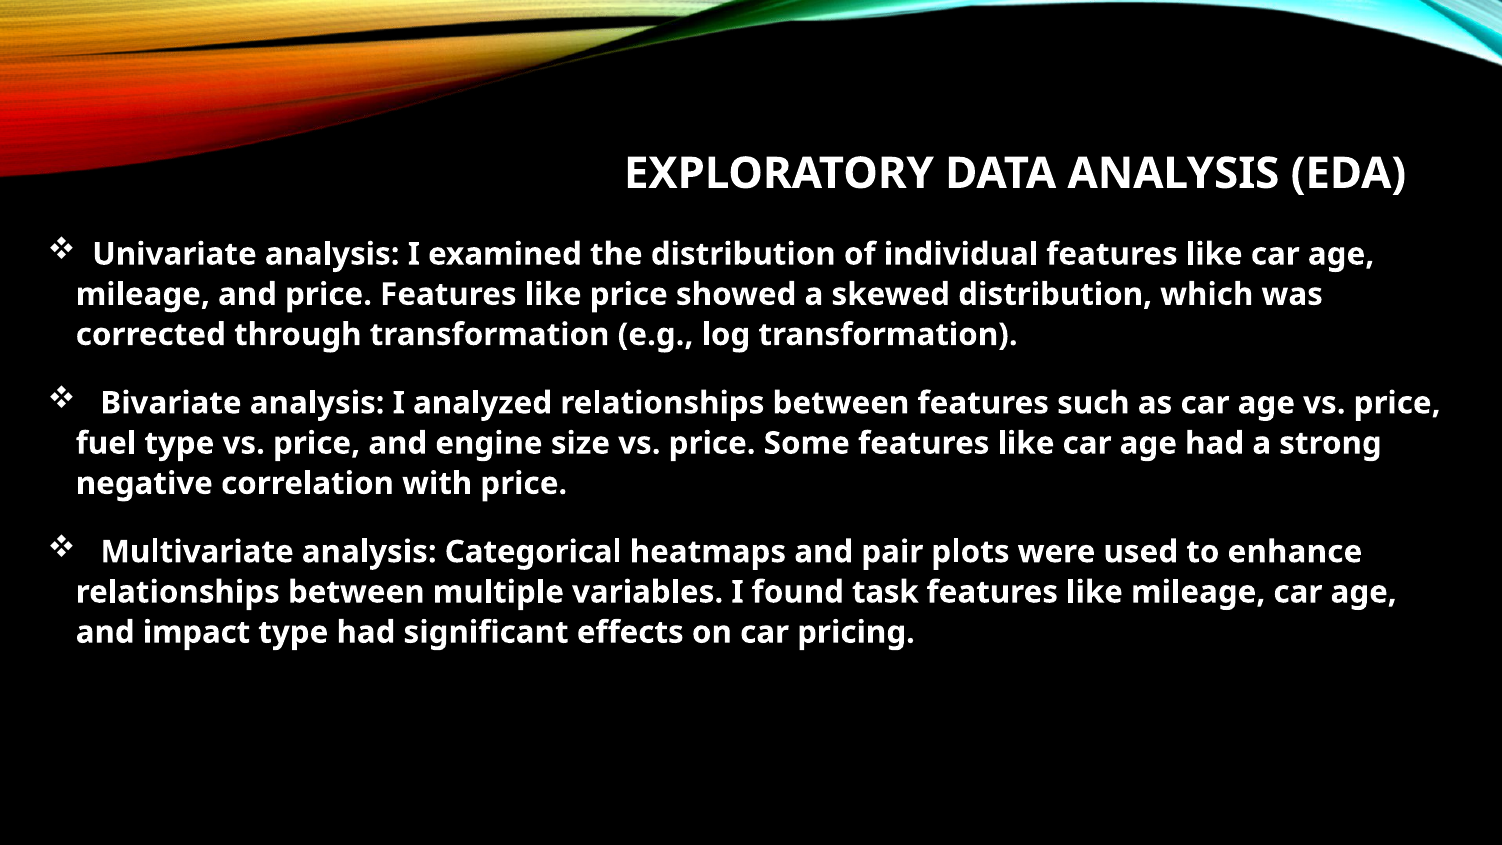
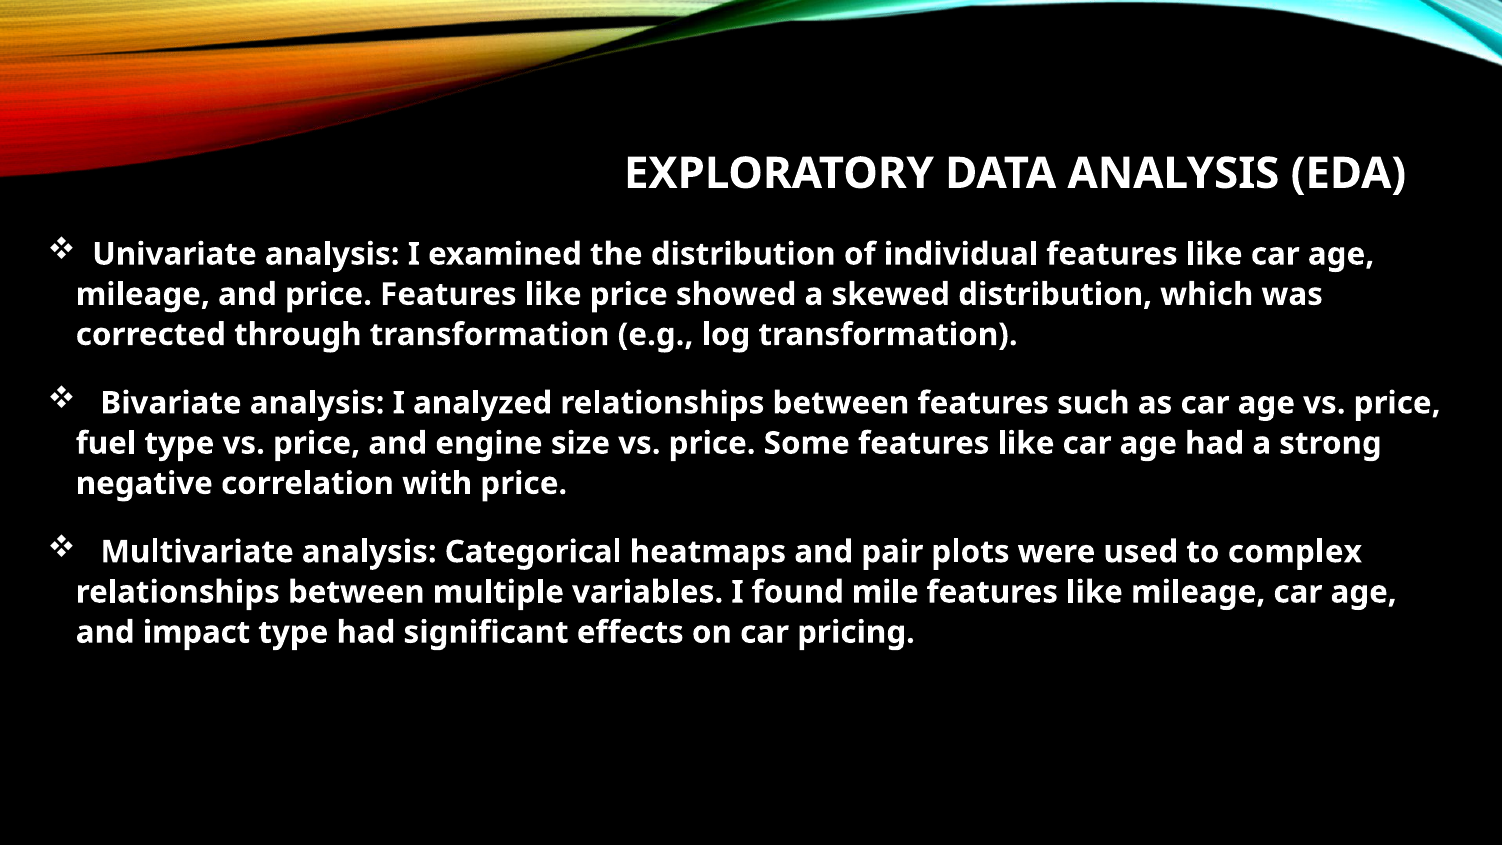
enhance: enhance -> complex (1295, 552)
task: task -> mile (885, 592)
